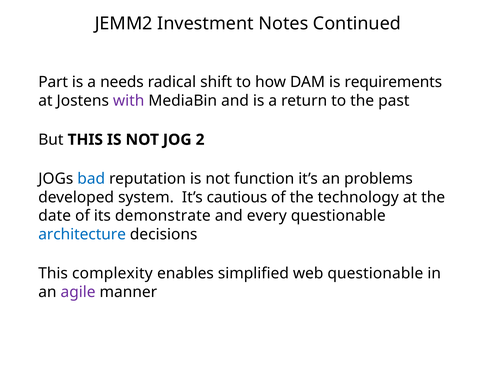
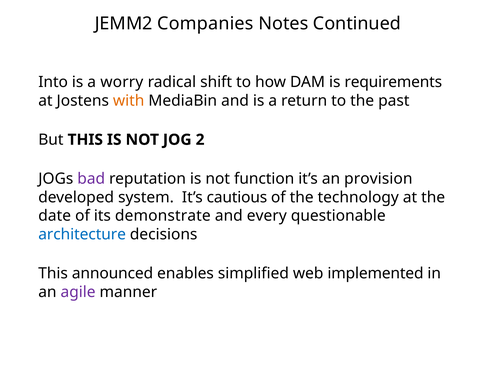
Investment: Investment -> Companies (205, 24)
Part: Part -> Into (53, 82)
needs: needs -> worry (122, 82)
with colour: purple -> orange (129, 101)
bad colour: blue -> purple (91, 179)
problems: problems -> provision (378, 179)
complexity: complexity -> announced (113, 273)
web questionable: questionable -> implemented (375, 273)
